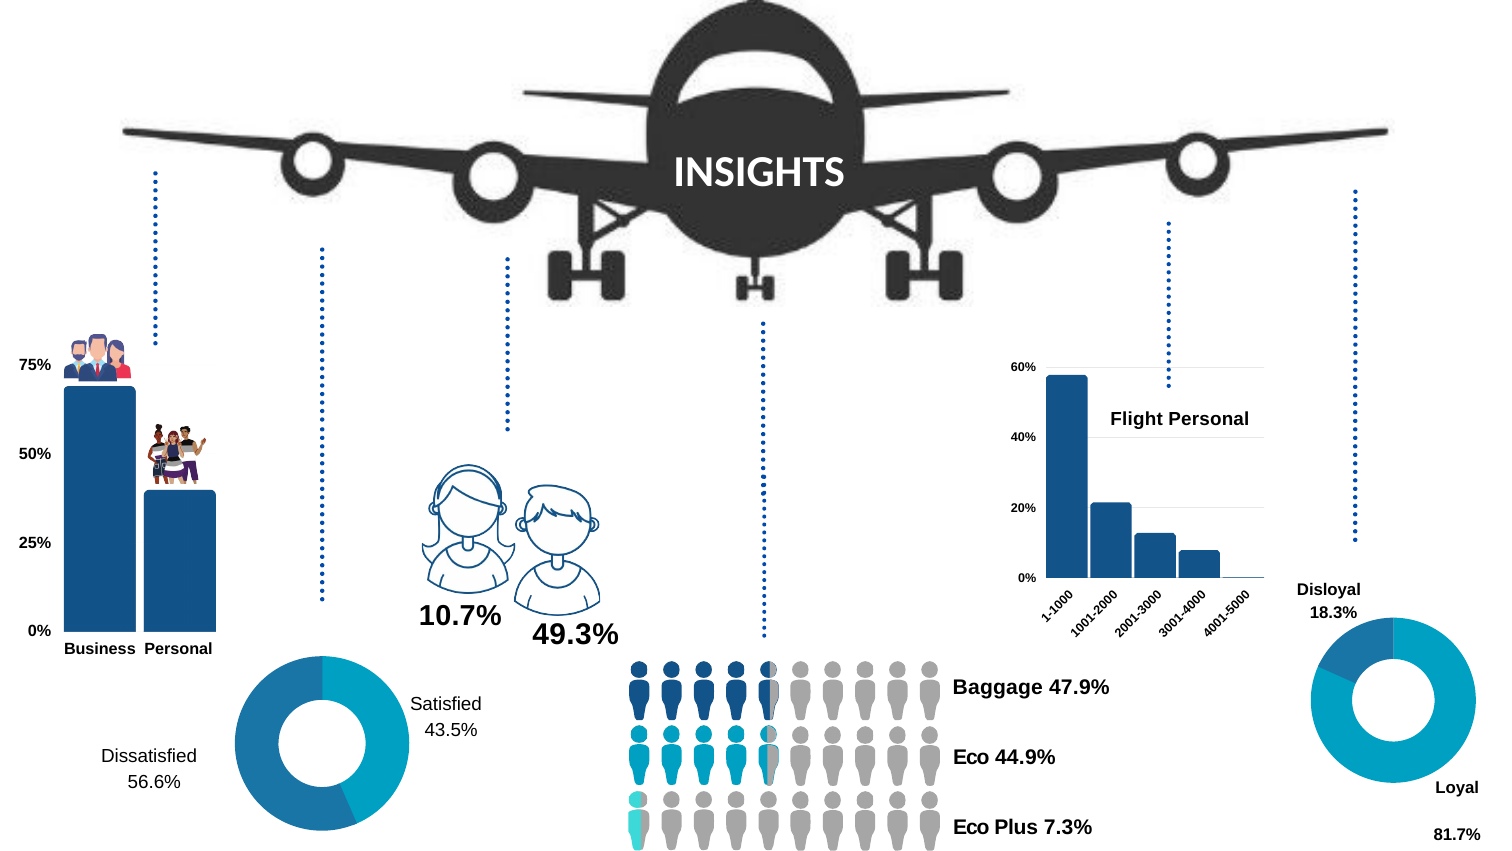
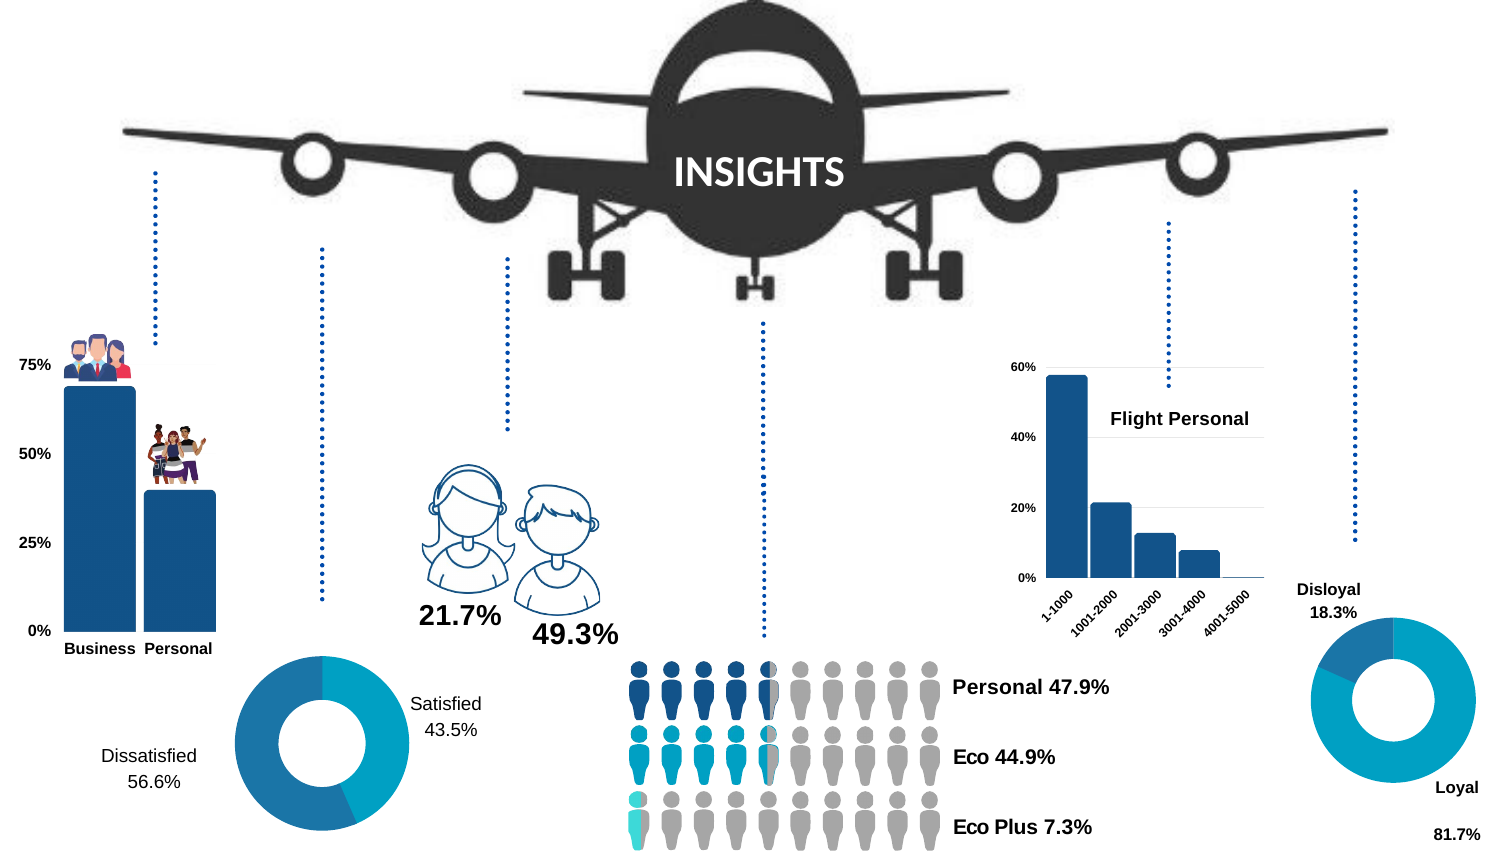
10.7%: 10.7% -> 21.7% (460, 616)
Baggage: Baggage -> Personal (998, 687)
